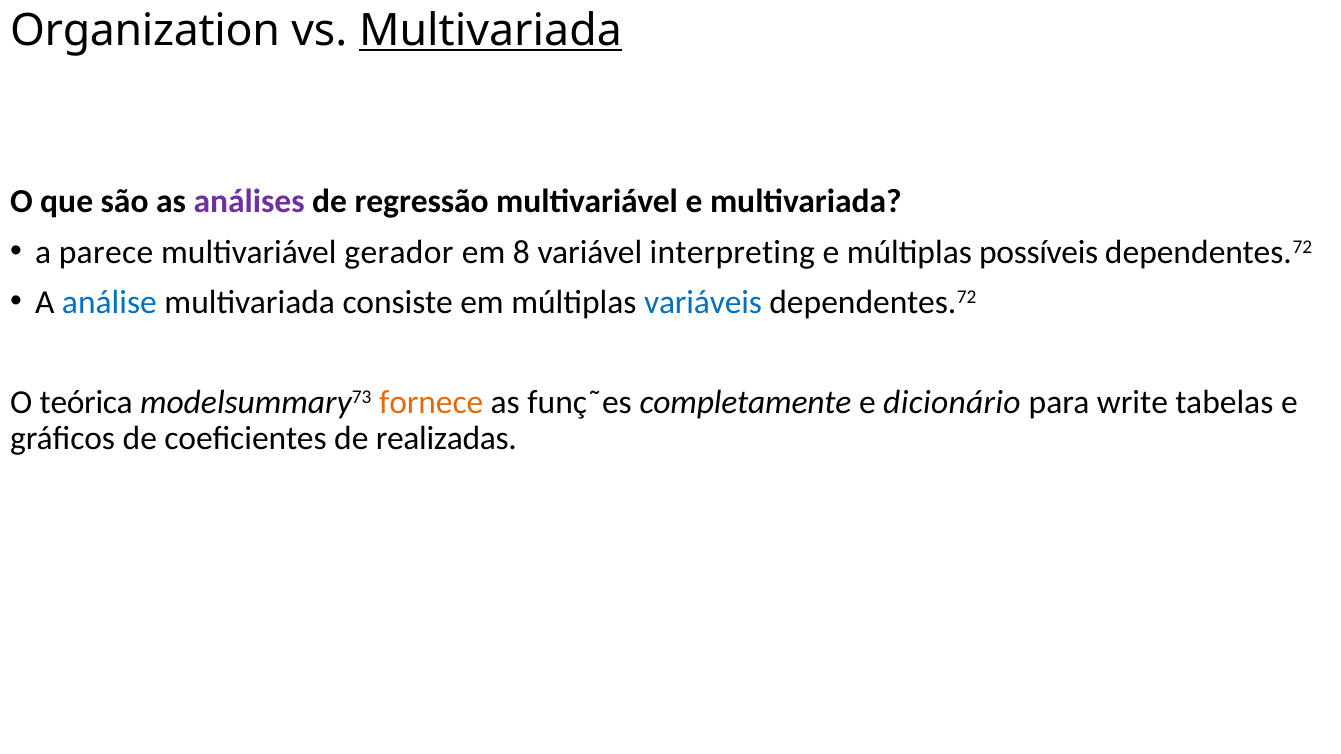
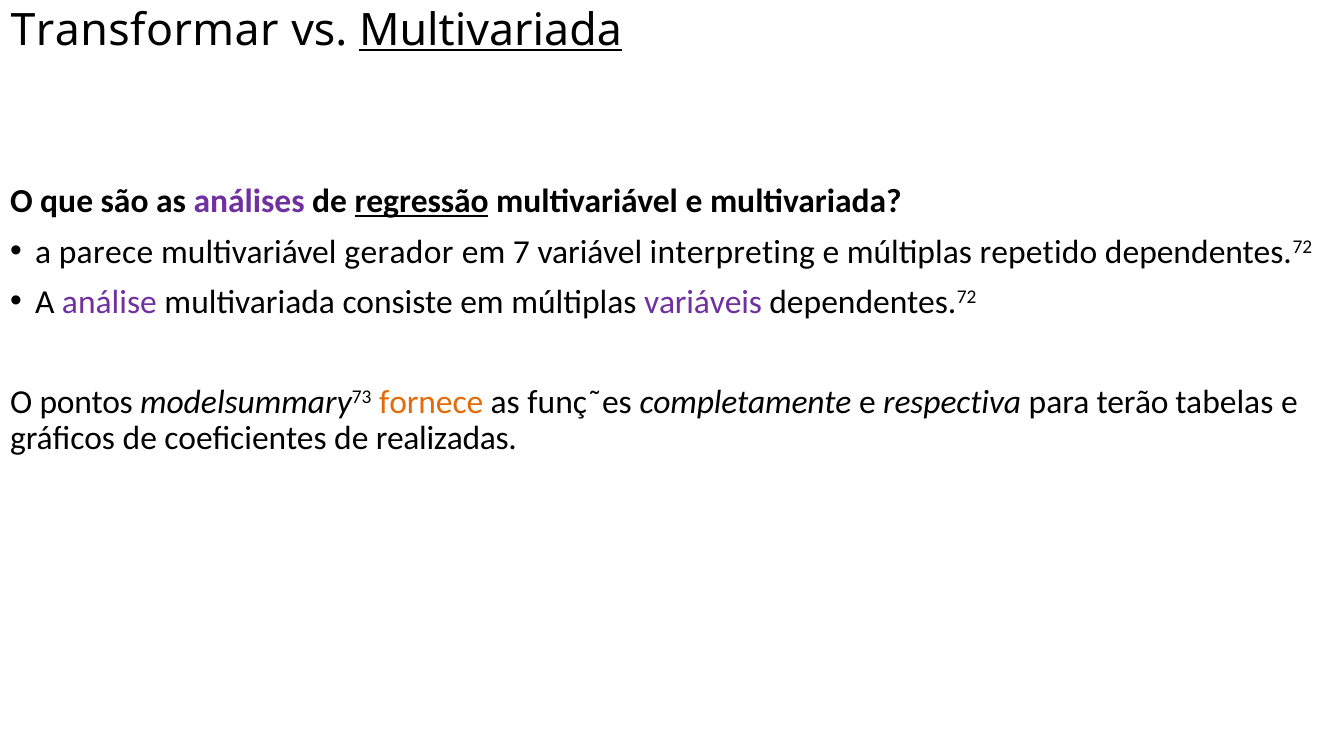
Organization: Organization -> Transformar (145, 31)
regressão underline: none -> present (422, 202)
8: 8 -> 7 (521, 252)
possíveis: possíveis -> repetido (1038, 252)
análise colour: blue -> purple (109, 302)
variáveis colour: blue -> purple (703, 302)
teórica: teórica -> pontos (86, 403)
dicionário: dicionário -> respectiva (952, 403)
write: write -> terão (1133, 403)
